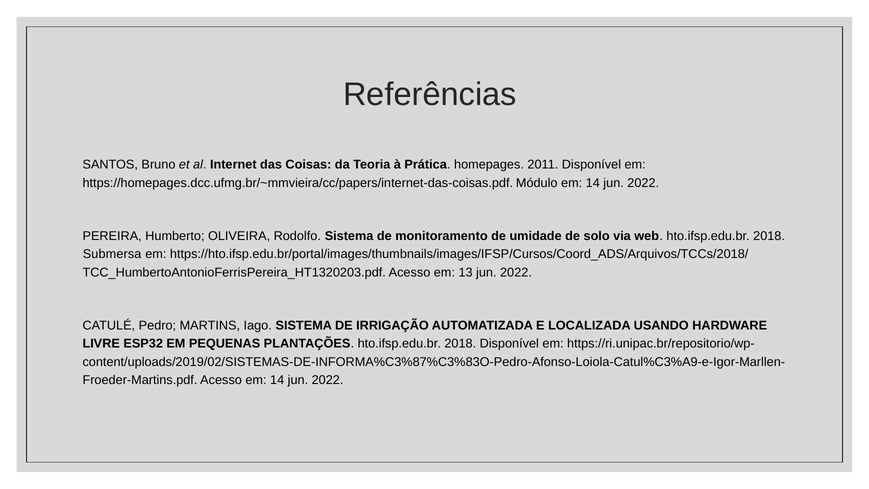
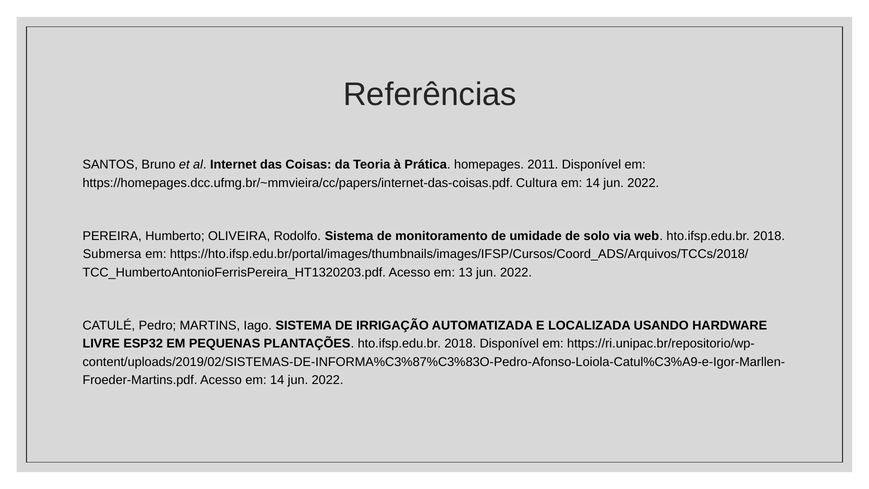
Módulo: Módulo -> Cultura (537, 183)
